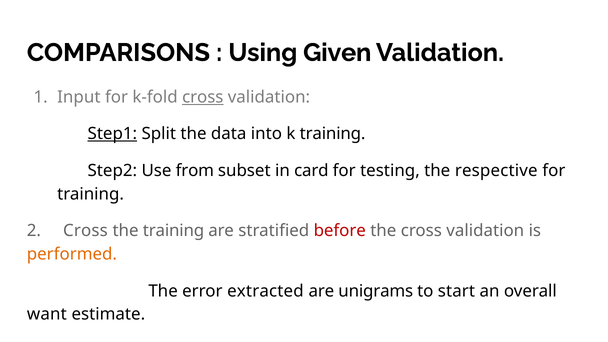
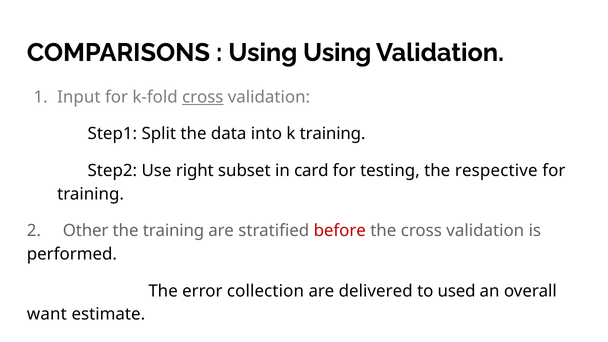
Using Given: Given -> Using (337, 53)
Step1 underline: present -> none (112, 134)
from: from -> right (195, 171)
2 Cross: Cross -> Other (86, 231)
performed colour: orange -> black (72, 254)
extracted: extracted -> collection (265, 291)
unigrams: unigrams -> delivered (376, 291)
start: start -> used (457, 291)
